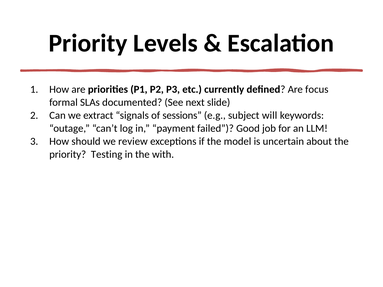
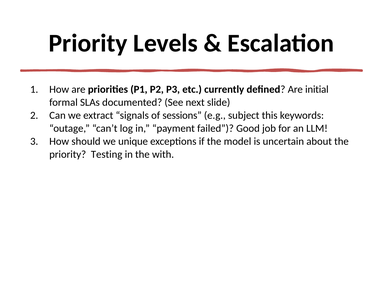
focus: focus -> initial (317, 89)
will: will -> this (270, 115)
review: review -> unique (133, 141)
